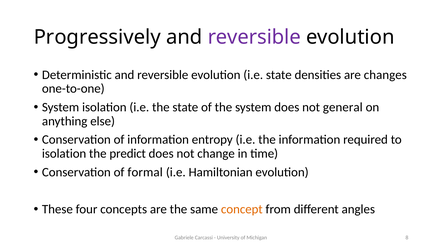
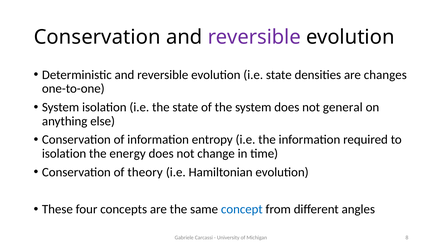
Progressively: Progressively -> Conservation (97, 37)
predict: predict -> energy (128, 153)
formal: formal -> theory (145, 172)
concept colour: orange -> blue (242, 209)
